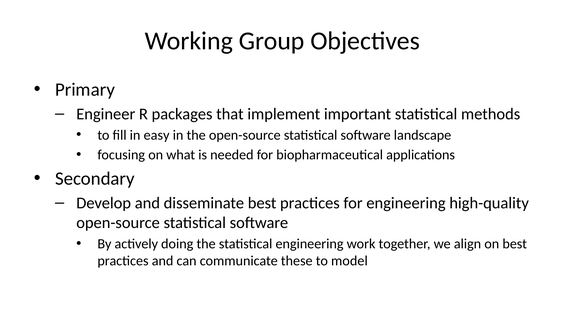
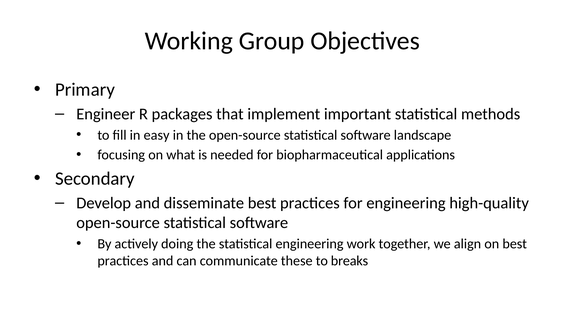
model: model -> breaks (350, 261)
